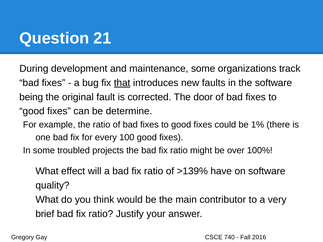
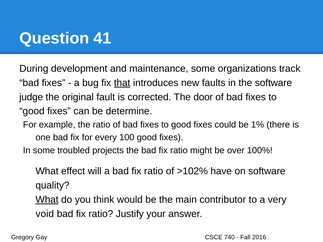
21: 21 -> 41 (102, 38)
being: being -> judge (31, 97)
>139%: >139% -> >102% (192, 171)
What underline: none -> present (47, 200)
brief: brief -> void (45, 214)
